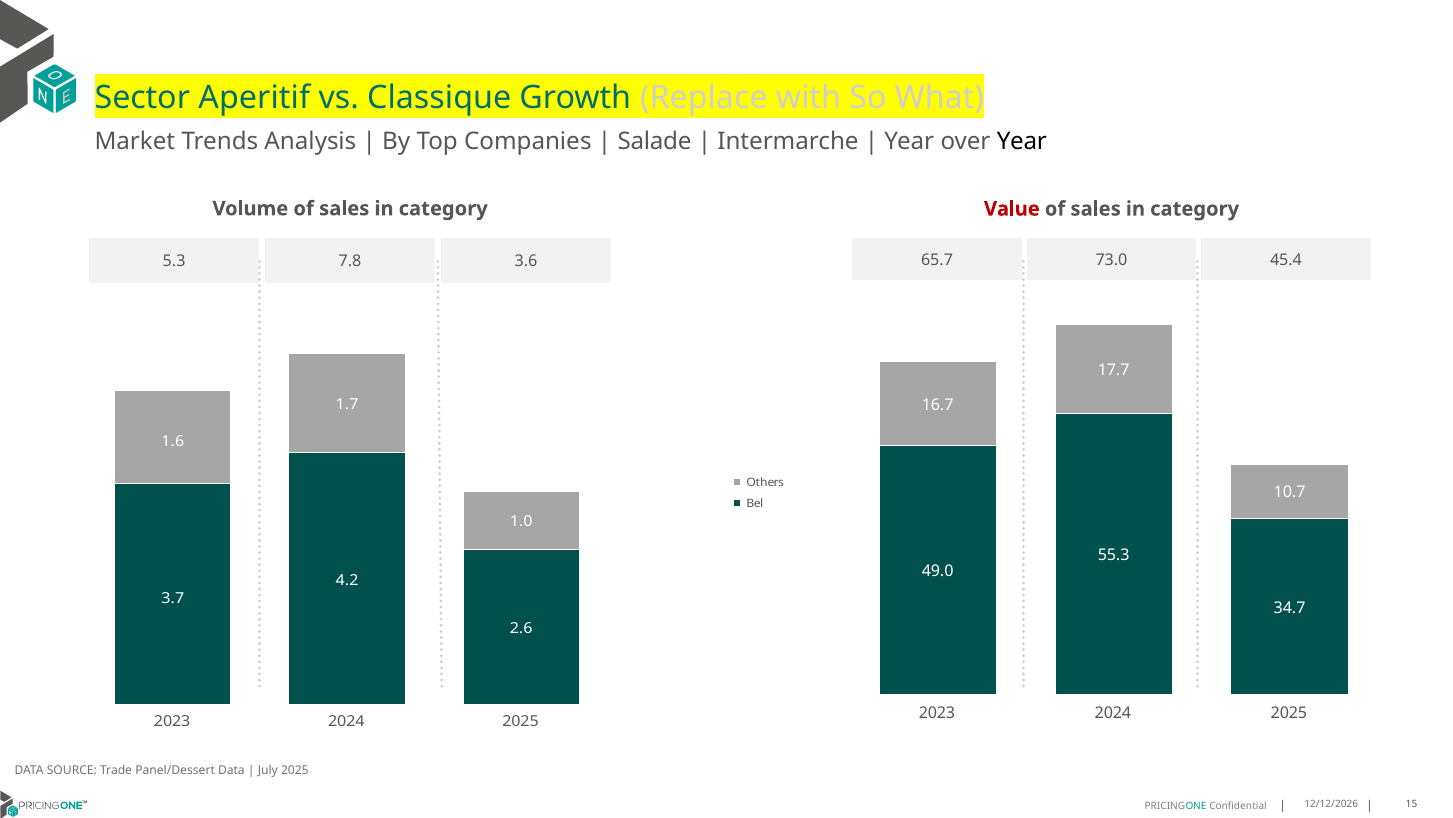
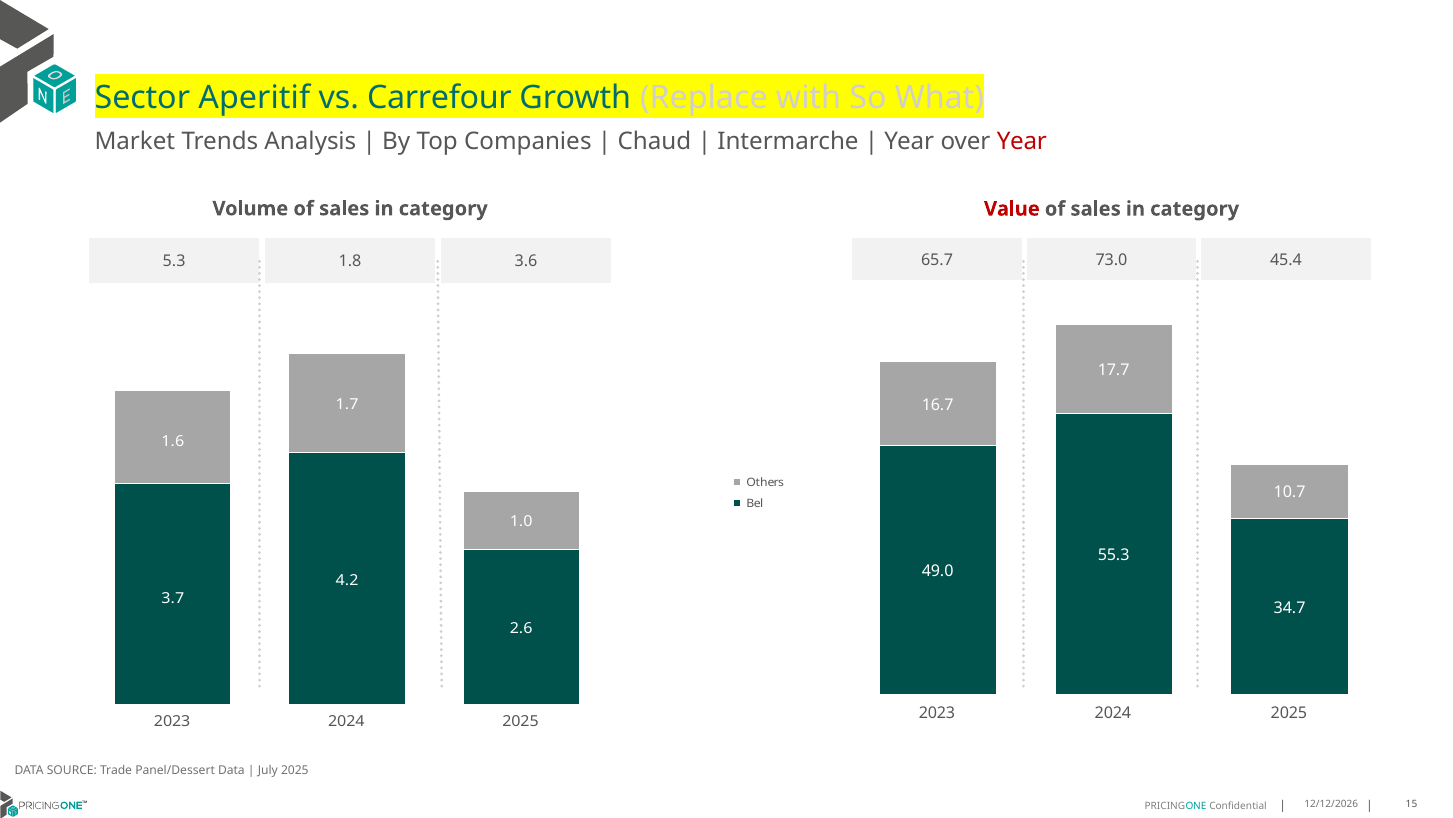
Classique: Classique -> Carrefour (439, 98)
Salade: Salade -> Chaud (654, 142)
Year colour: black -> red (1022, 142)
7.8: 7.8 -> 1.8 (350, 261)
